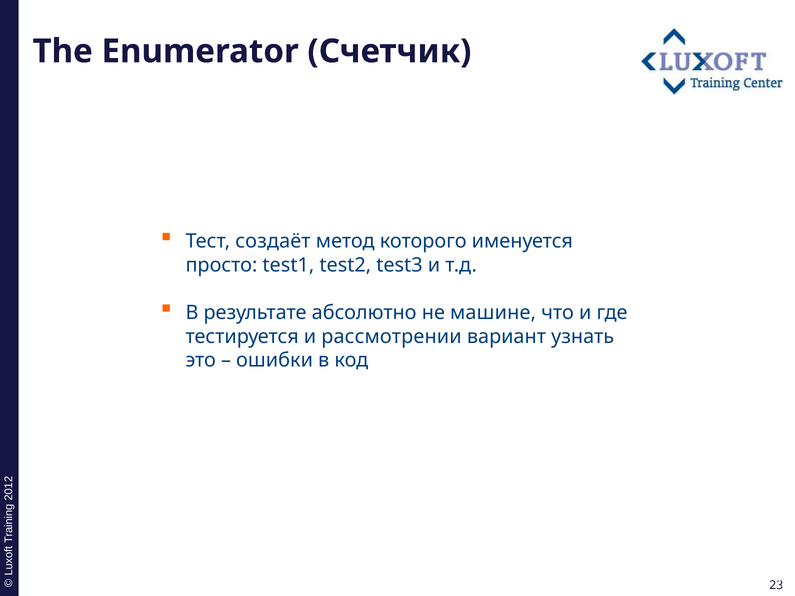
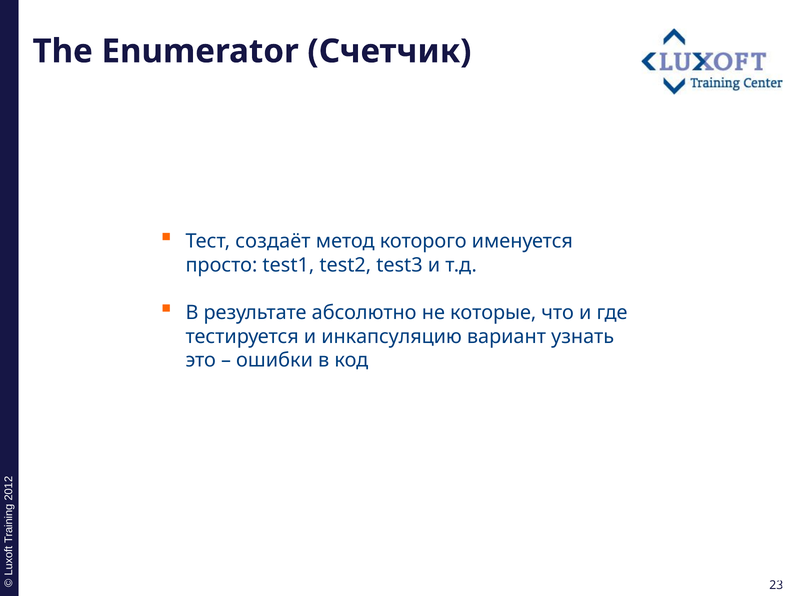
машине: машине -> которые (493, 313)
рассмотрении: рассмотрении -> инкапсуляцию (392, 337)
